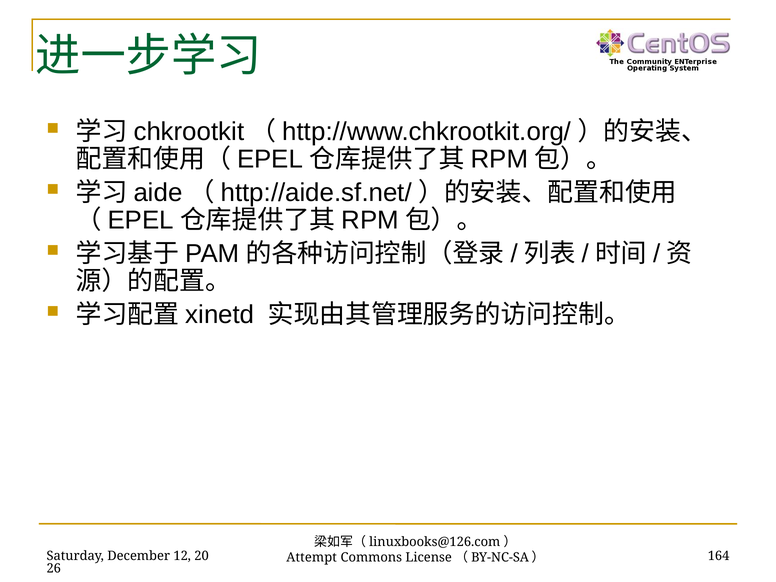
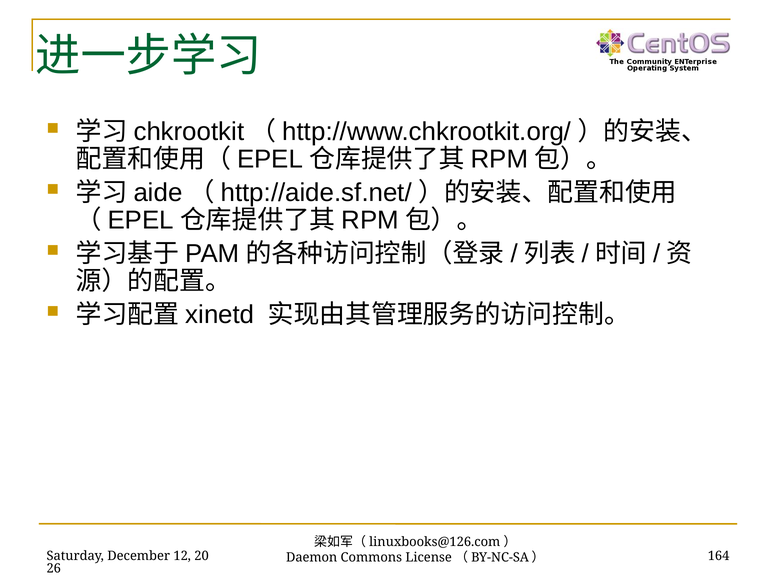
Attempt: Attempt -> Daemon (312, 557)
